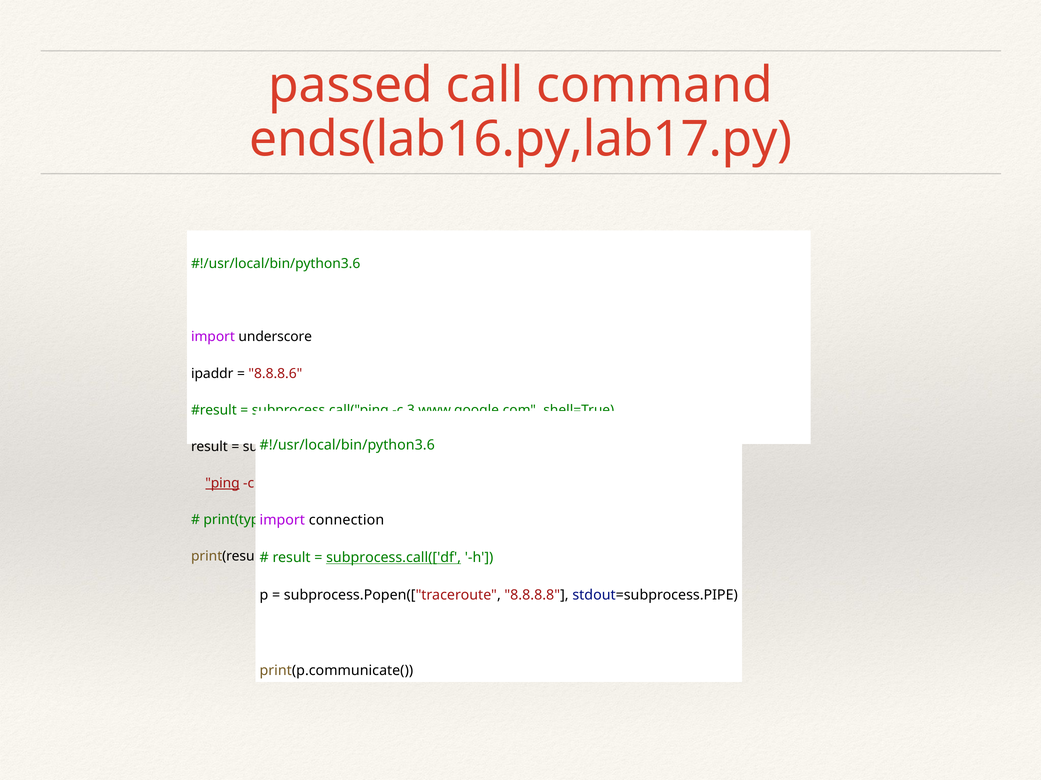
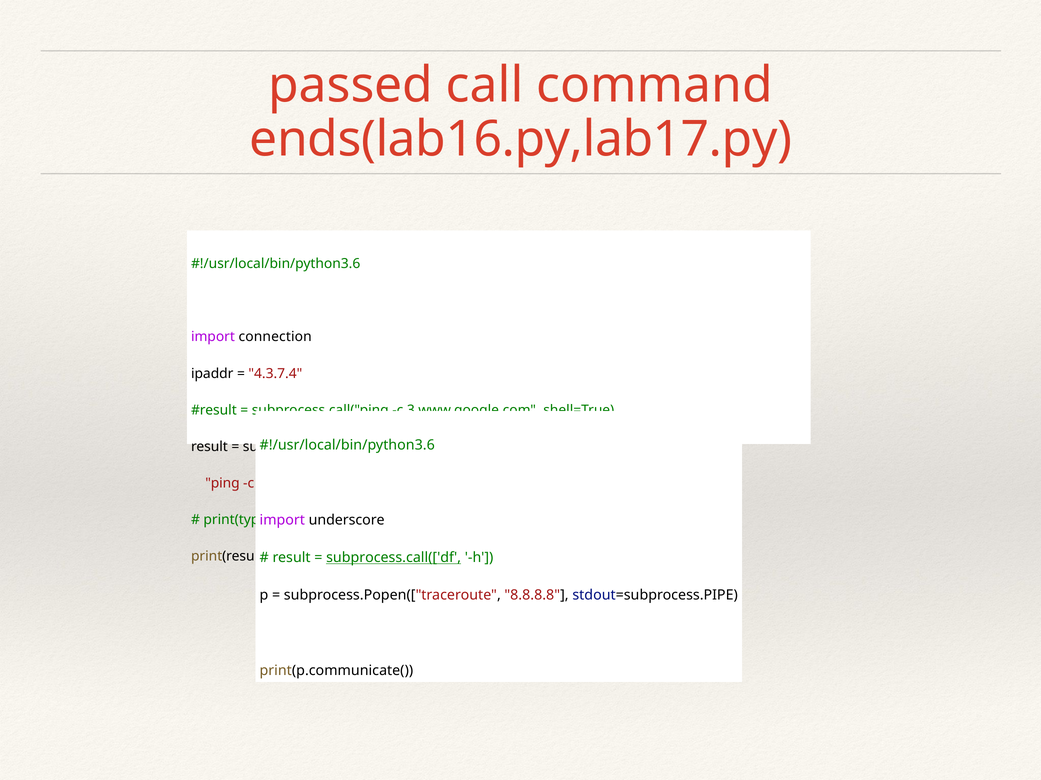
underscore: underscore -> connection (275, 337)
8.8.8.6: 8.8.8.6 -> 4.3.7.4 (275, 374)
ping underline: present -> none (222, 484)
connection: connection -> underscore (347, 521)
